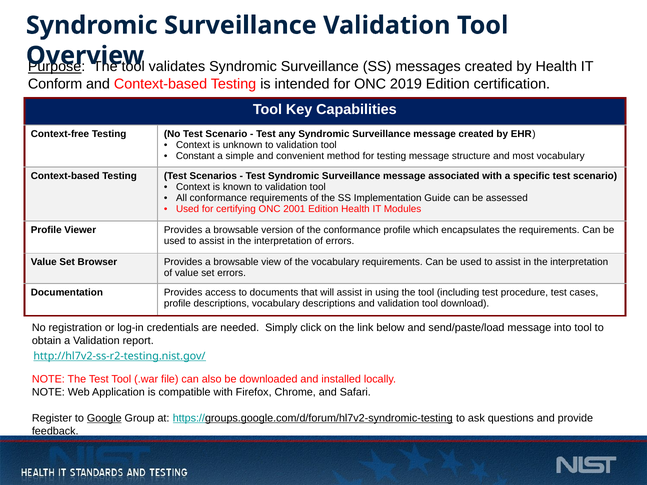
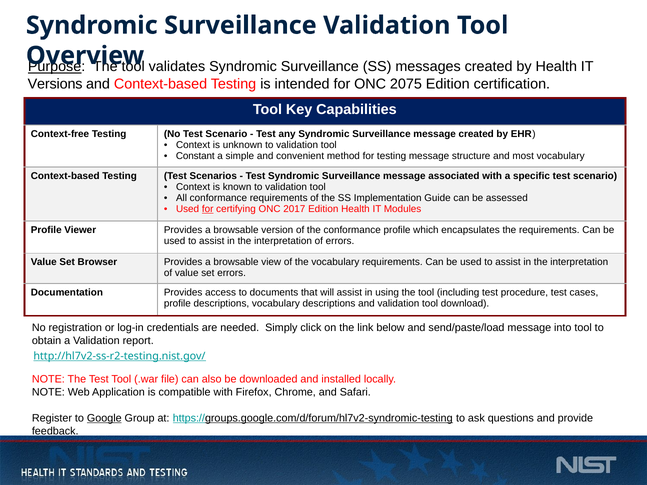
Conform: Conform -> Versions (55, 84)
2019: 2019 -> 2075 (406, 84)
for underline: none -> present (208, 209)
2001: 2001 -> 2017 (294, 209)
